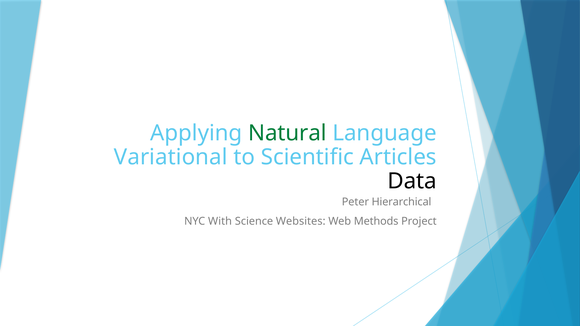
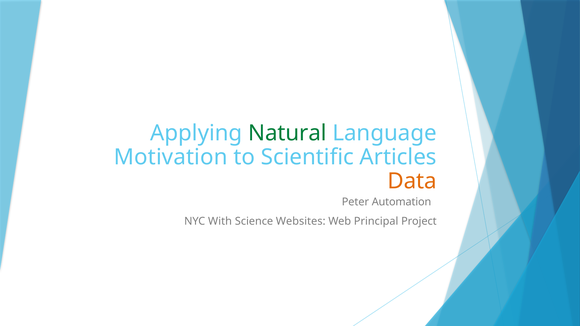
Variational: Variational -> Motivation (171, 157)
Data colour: black -> orange (412, 181)
Hierarchical: Hierarchical -> Automation (402, 202)
Methods: Methods -> Principal (376, 221)
